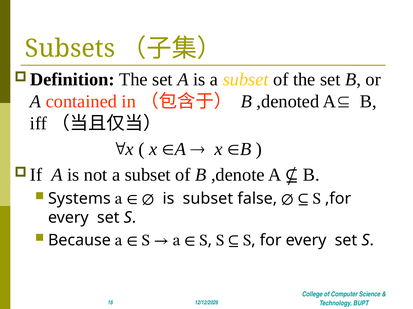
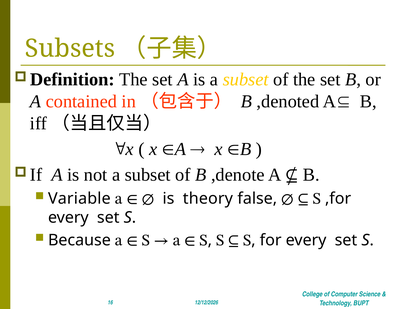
Systems: Systems -> Variable (79, 199)
is subset: subset -> theory (208, 199)
